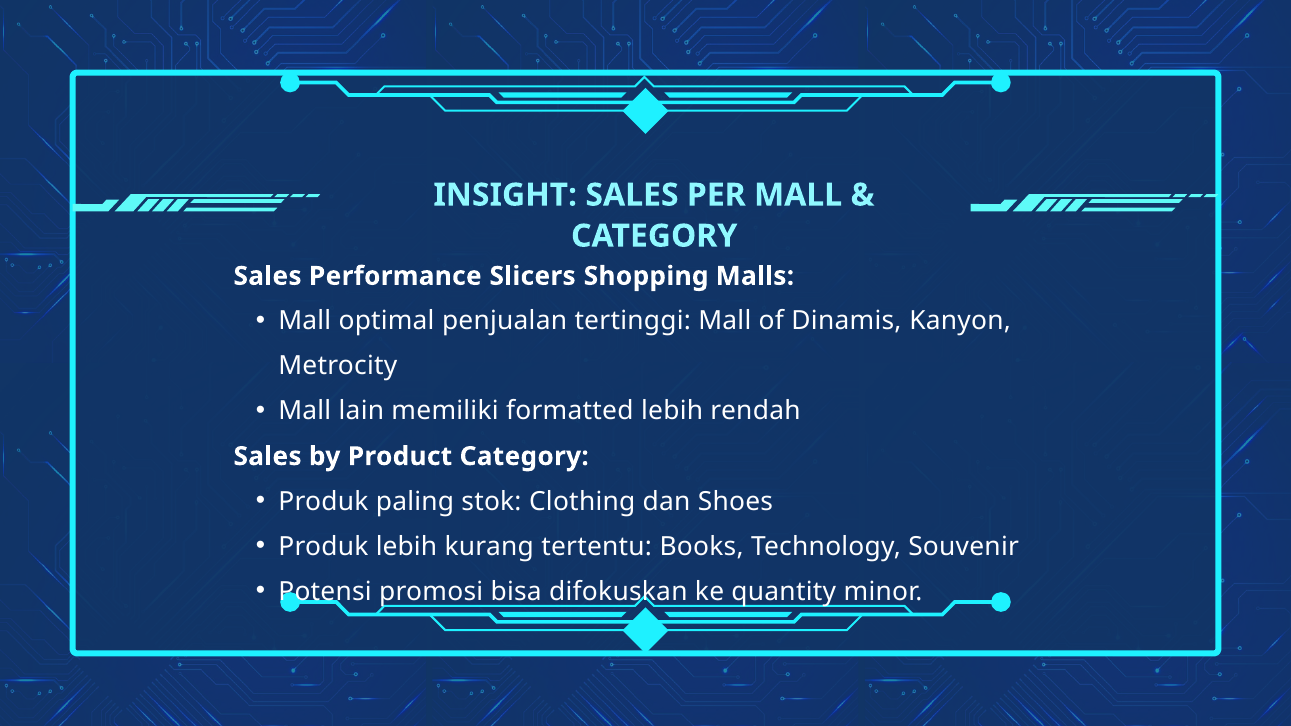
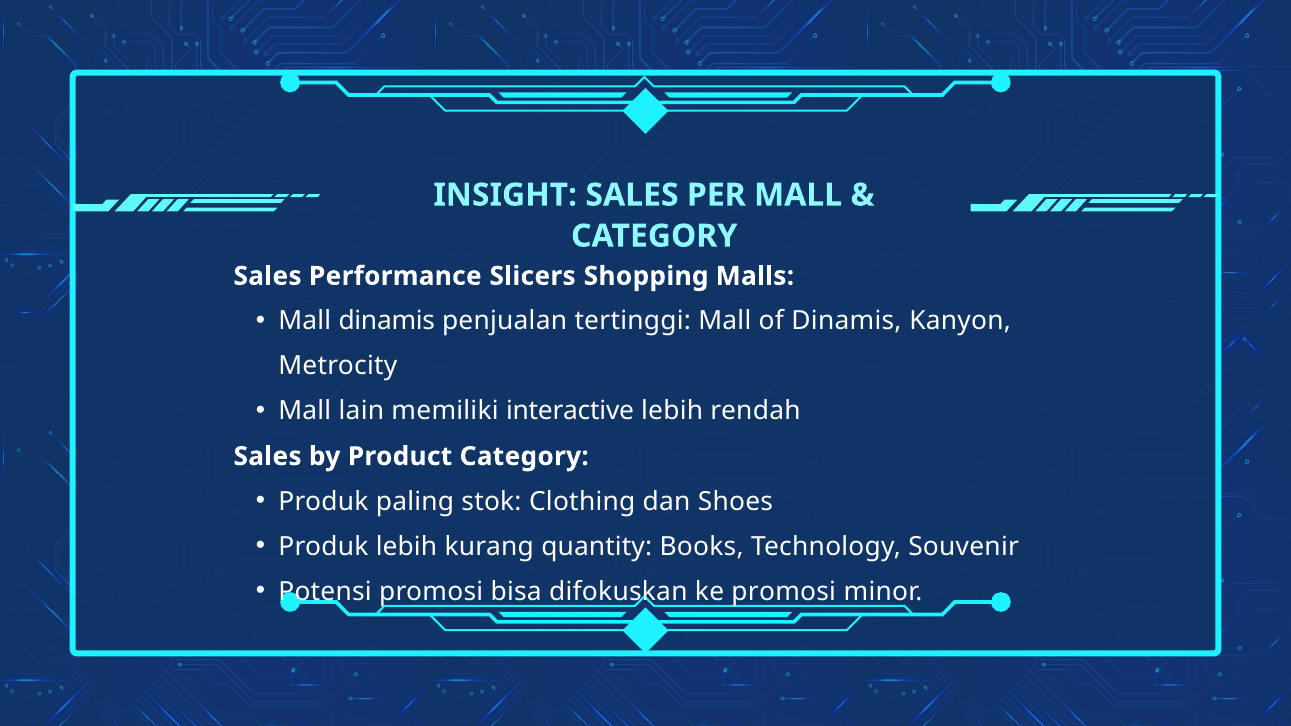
Mall optimal: optimal -> dinamis (387, 321)
formatted: formatted -> interactive (570, 411)
tertentu: tertentu -> quantity (597, 547)
ke quantity: quantity -> promosi (784, 592)
